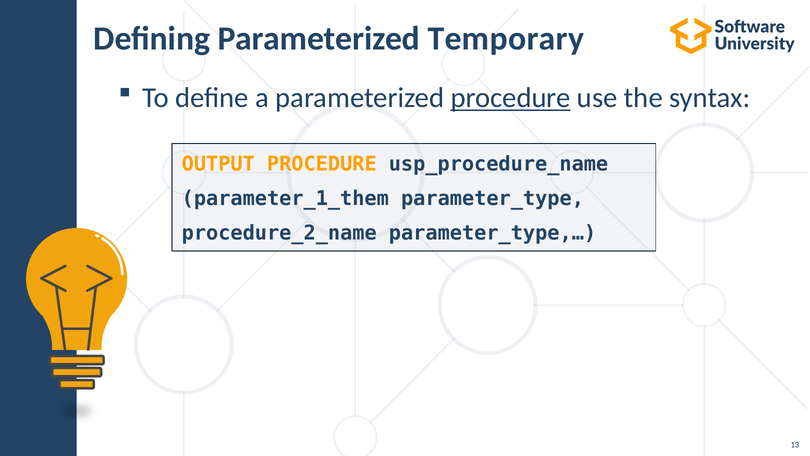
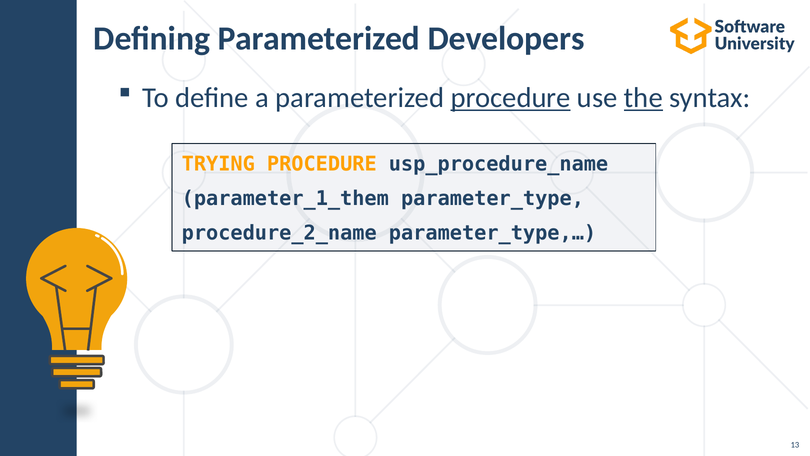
Temporary: Temporary -> Developers (506, 38)
the underline: none -> present (643, 98)
OUTPUT: OUTPUT -> TRYING (218, 164)
